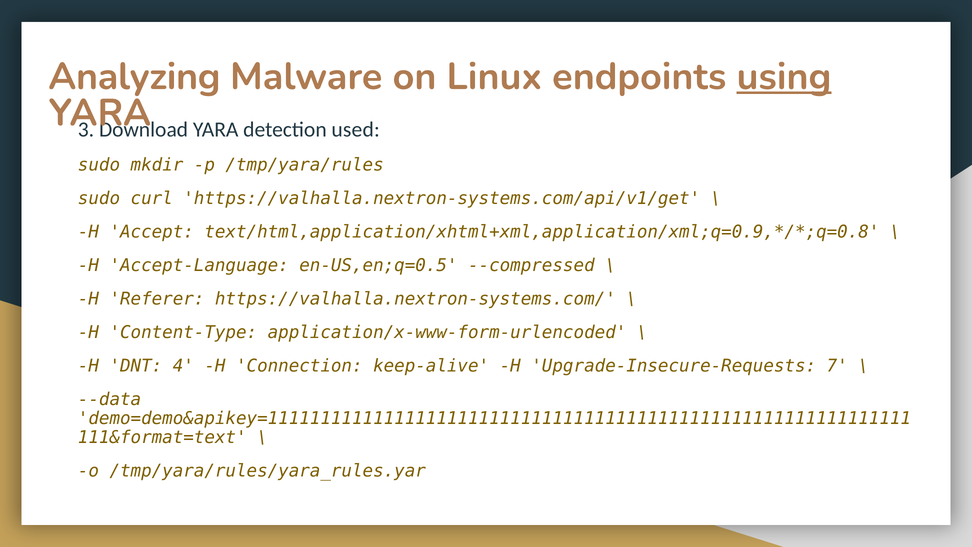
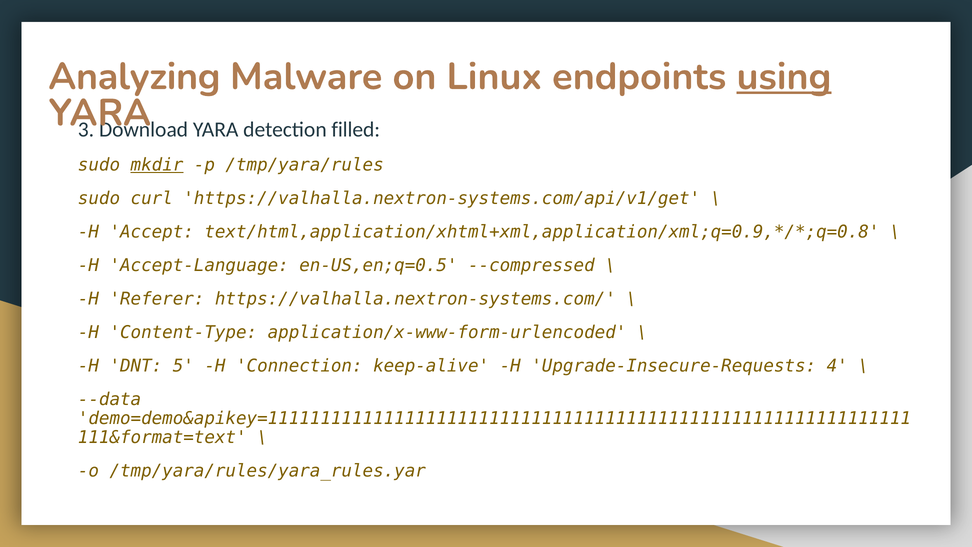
used: used -> filled (356, 130)
mkdir underline: none -> present (157, 165)
4: 4 -> 5 (183, 366)
7: 7 -> 4 (837, 366)
